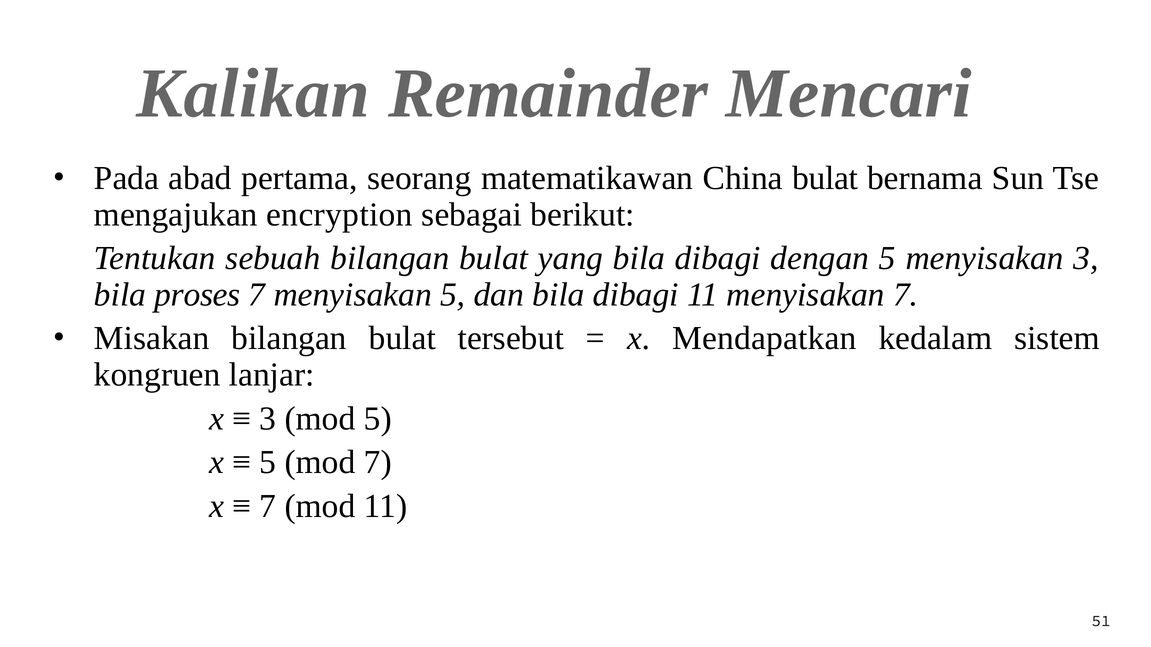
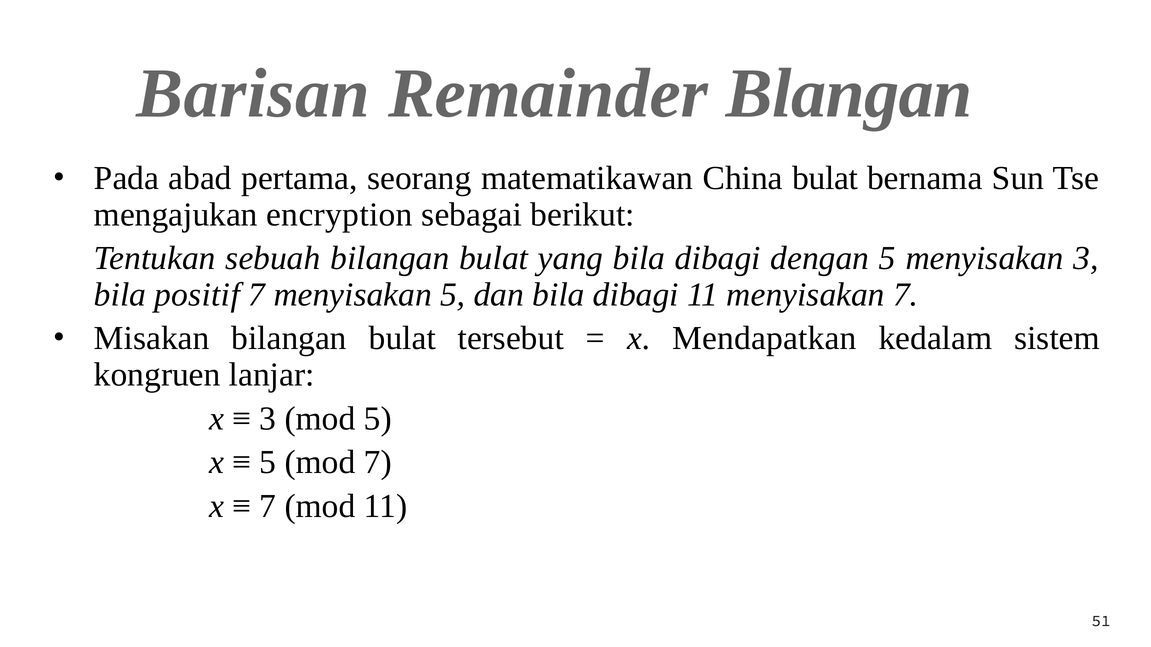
Kalikan: Kalikan -> Barisan (253, 94)
Mencari: Mencari -> Blangan (849, 94)
proses: proses -> positif (197, 295)
